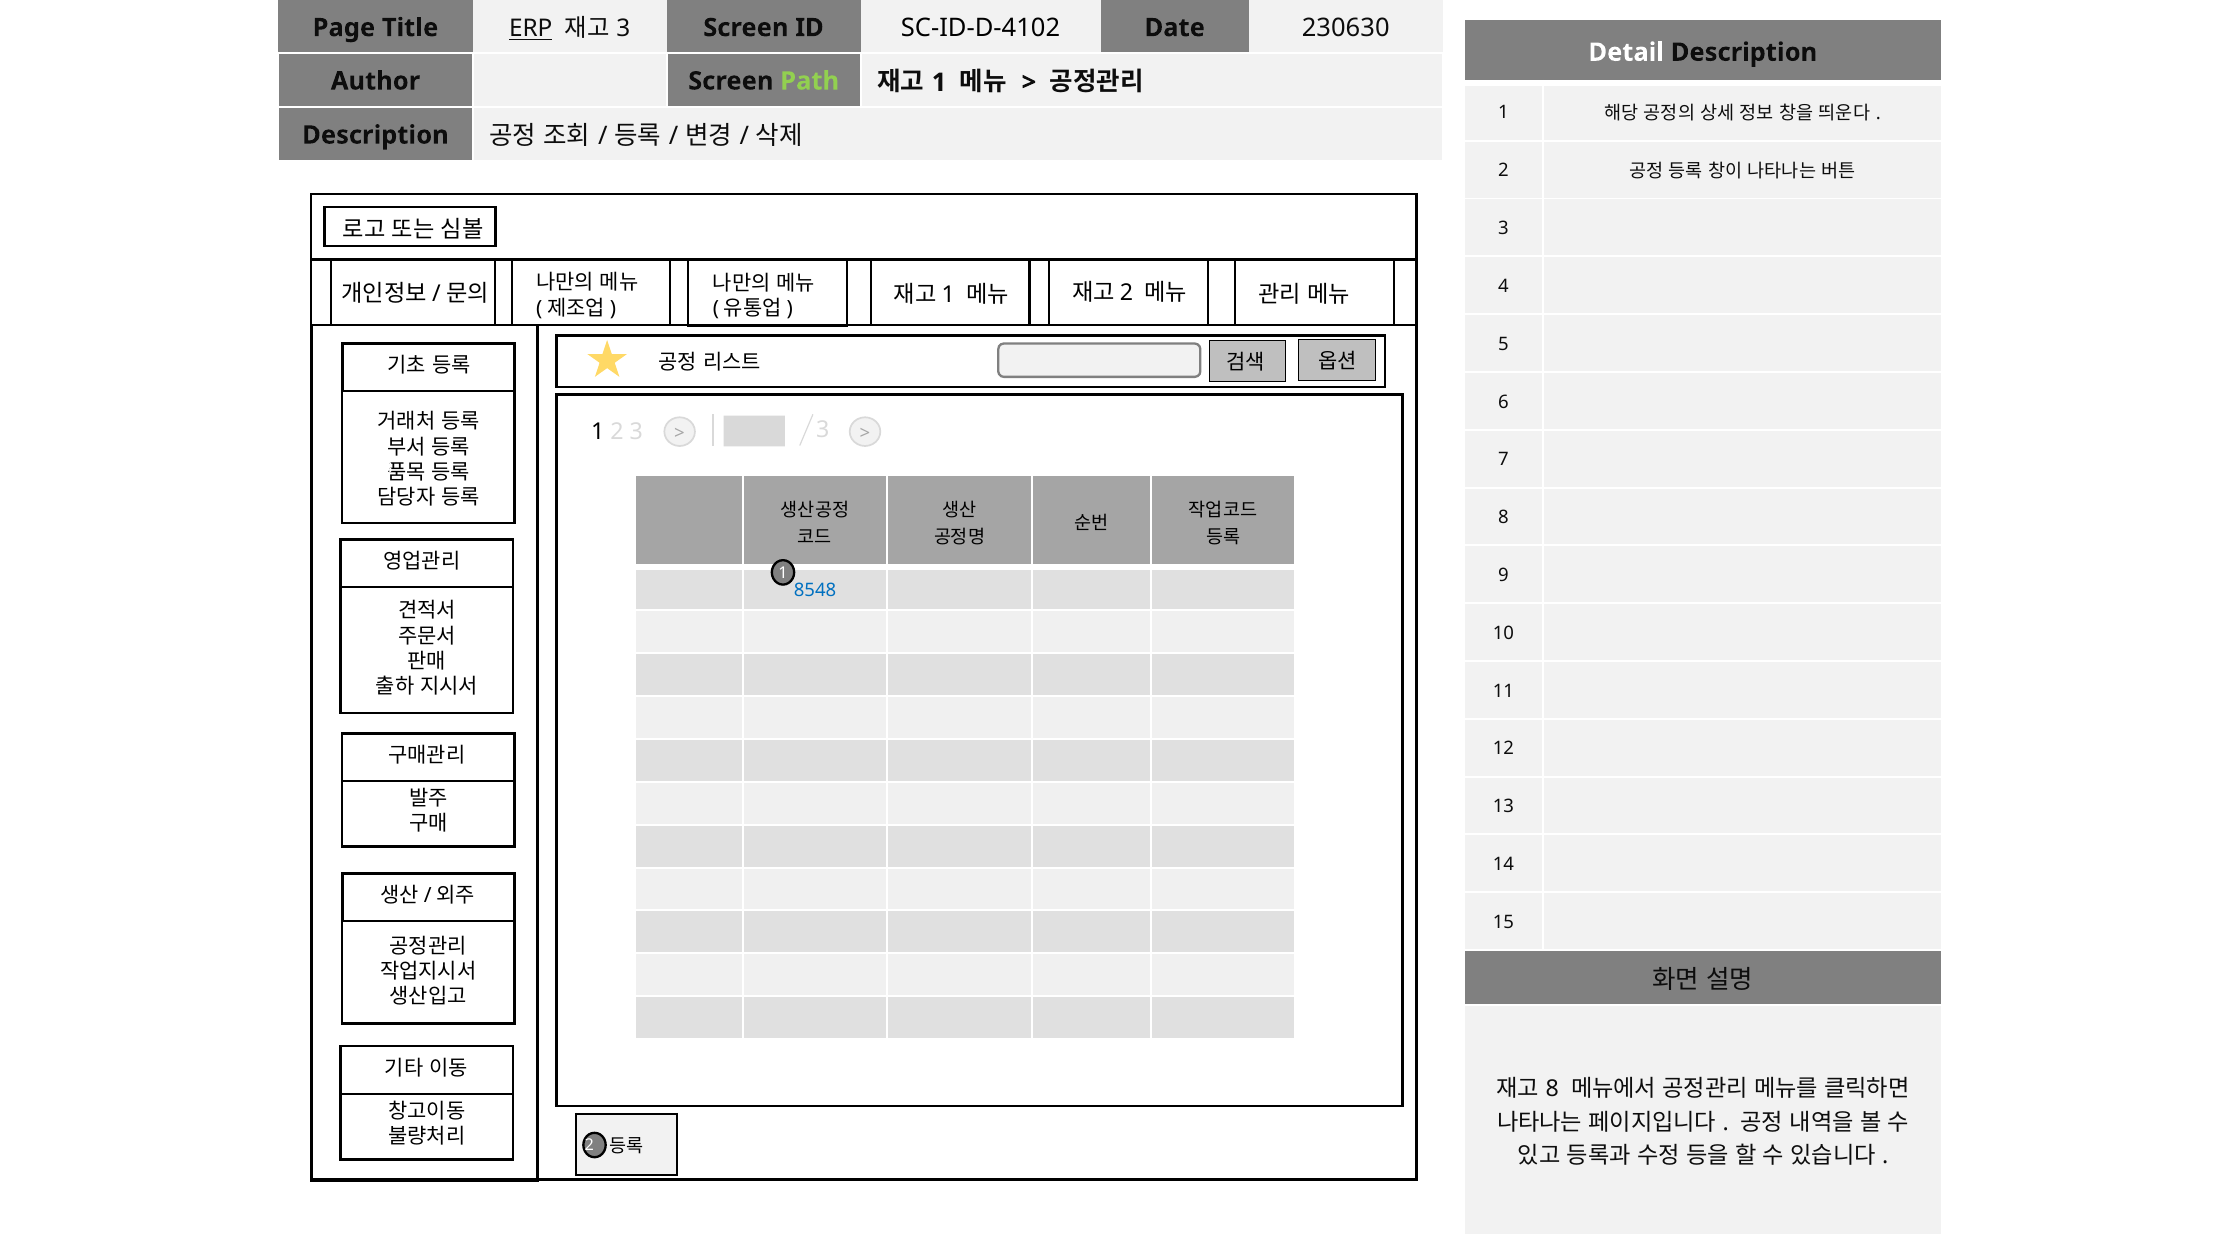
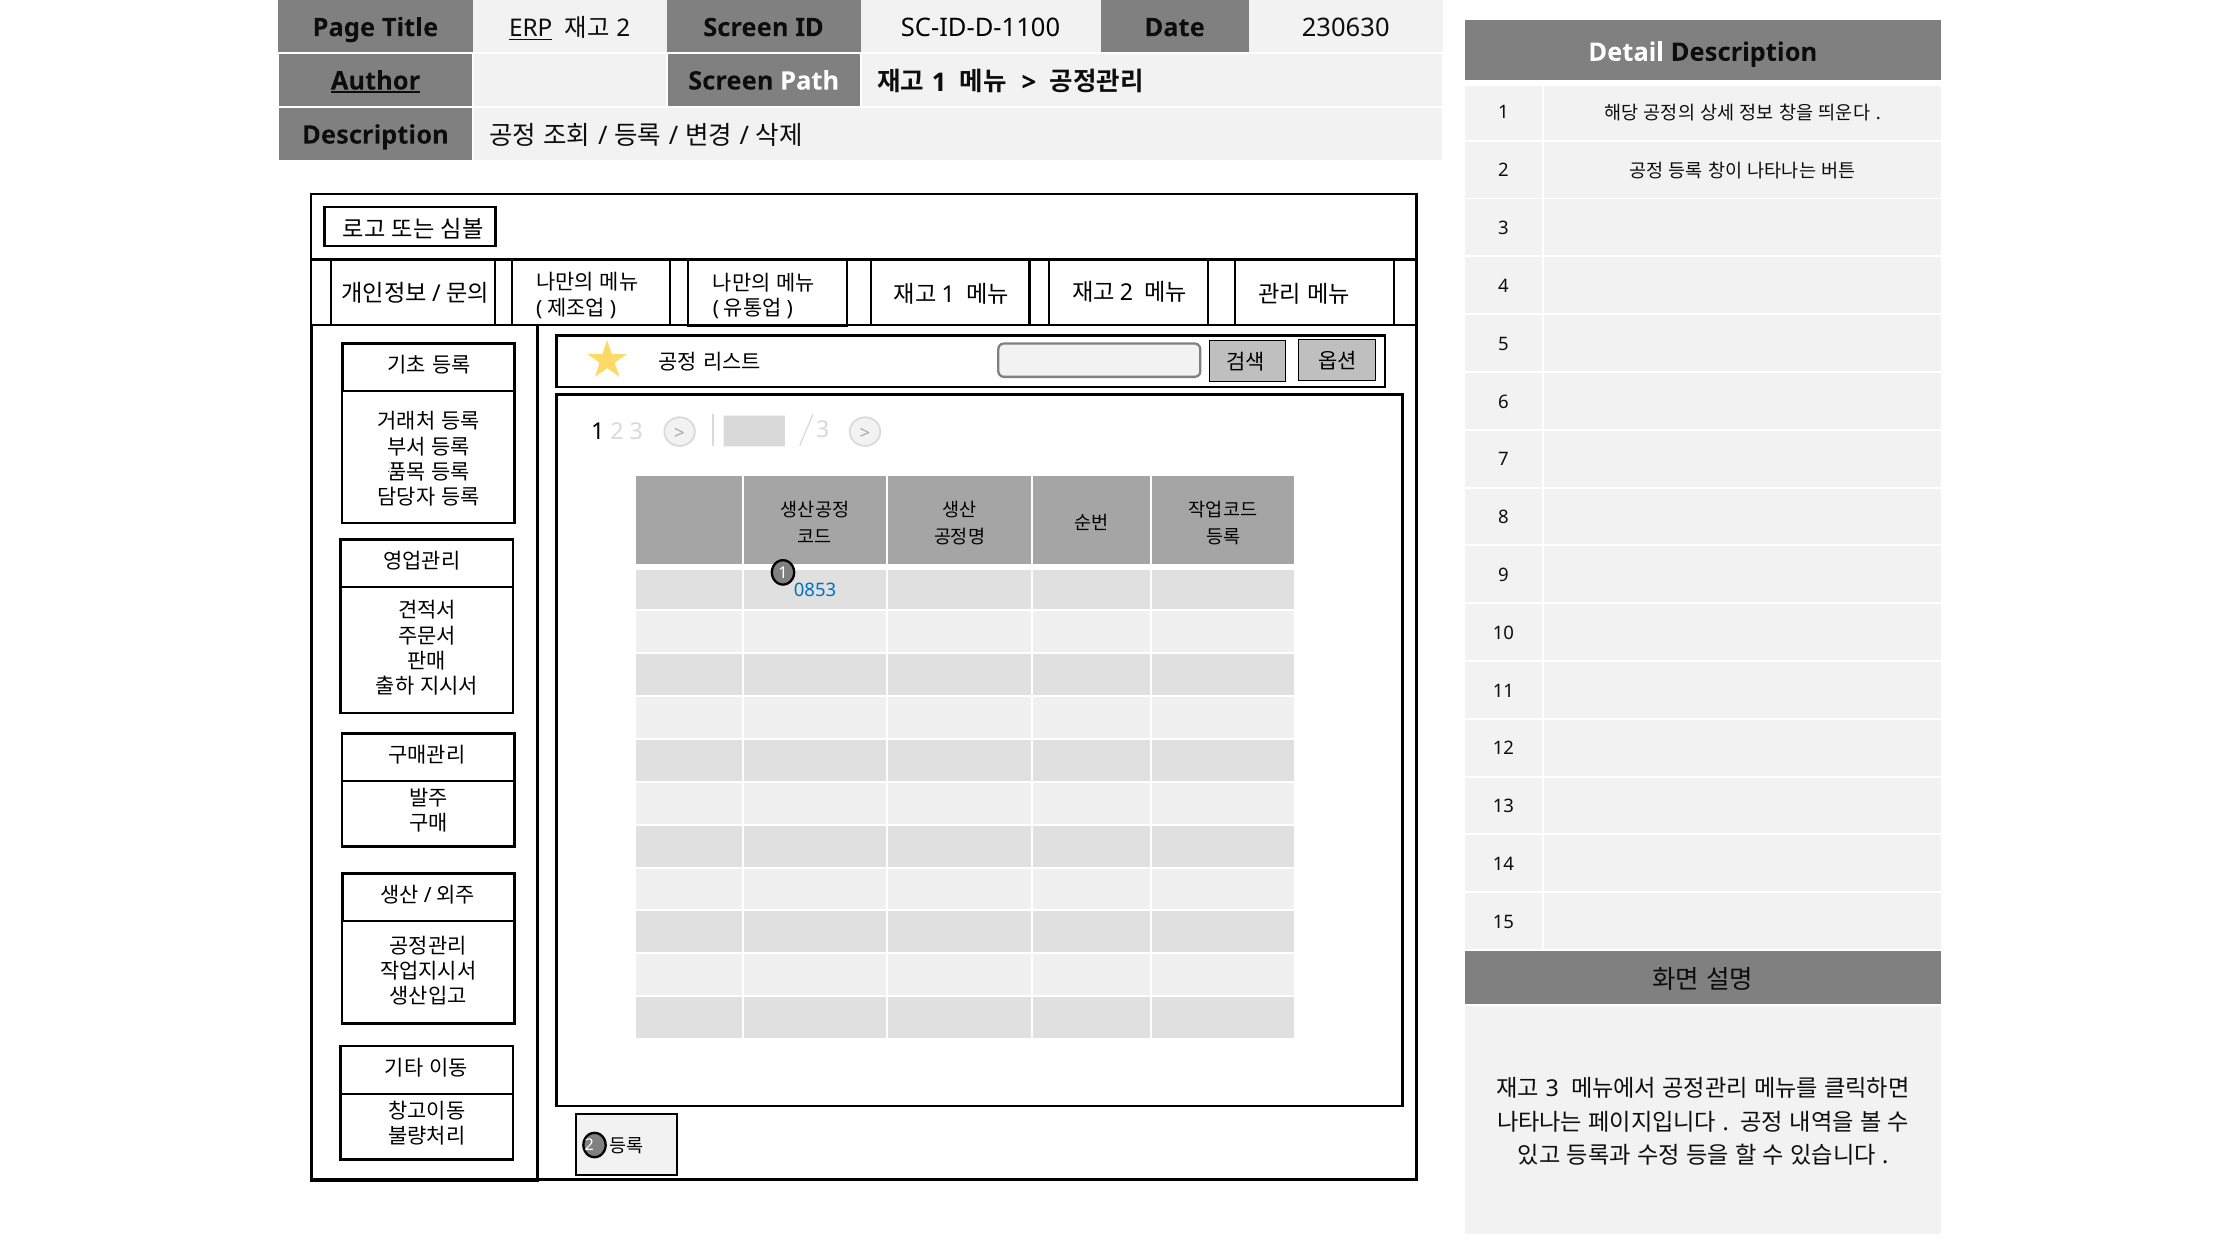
3: 3 -> 2 (623, 29)
SC-ID-D-4102: SC-ID-D-4102 -> SC-ID-D-1100 (981, 28)
Author underline: none -> present (375, 81)
Path colour: light green -> white (810, 81)
8548: 8548 -> 0853 (815, 590)
8: 8 -> 3 (1552, 1089)
